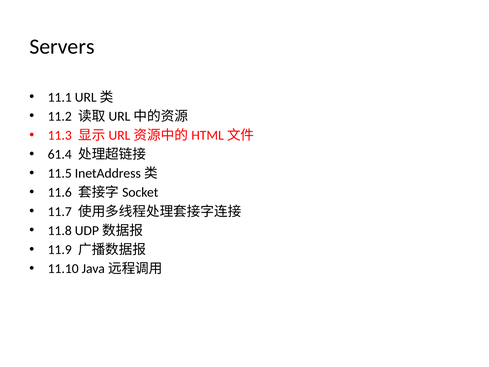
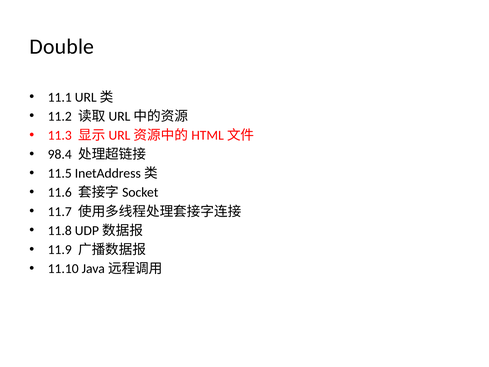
Servers: Servers -> Double (62, 47)
61.4: 61.4 -> 98.4 (60, 154)
